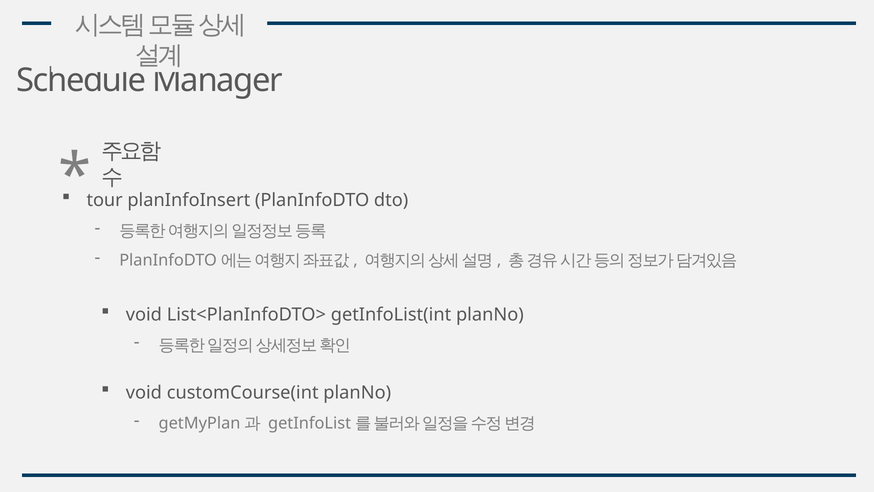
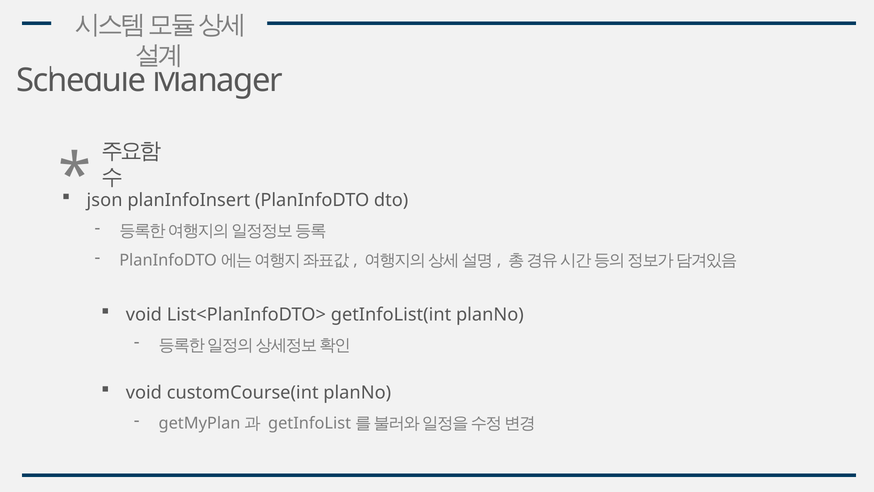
tour: tour -> json (105, 200)
